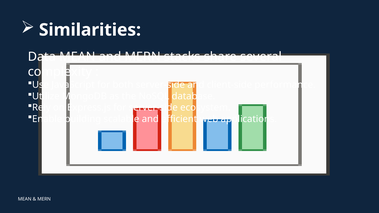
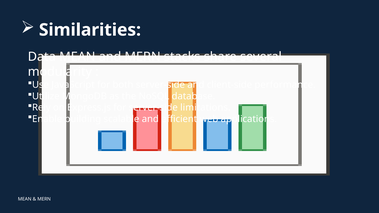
complexity: complexity -> modularity (60, 72)
ecosystem: ecosystem -> limitations (205, 108)
